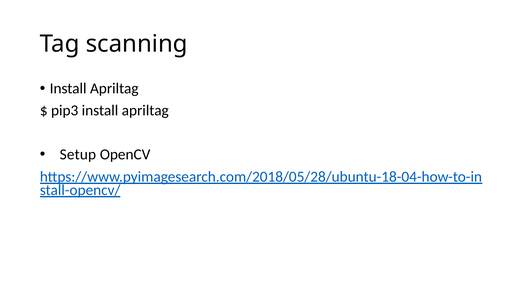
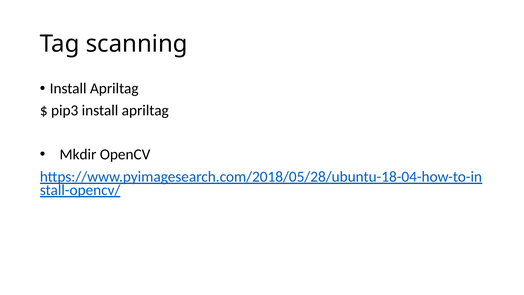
Setup: Setup -> Mkdir (78, 154)
